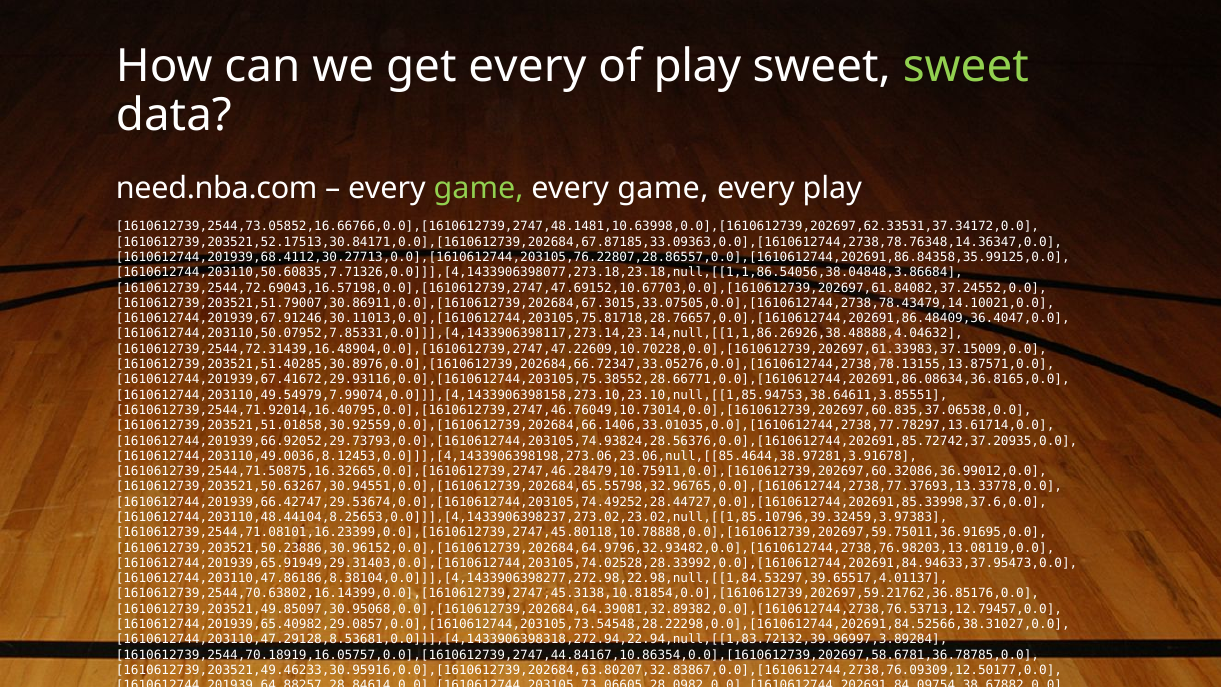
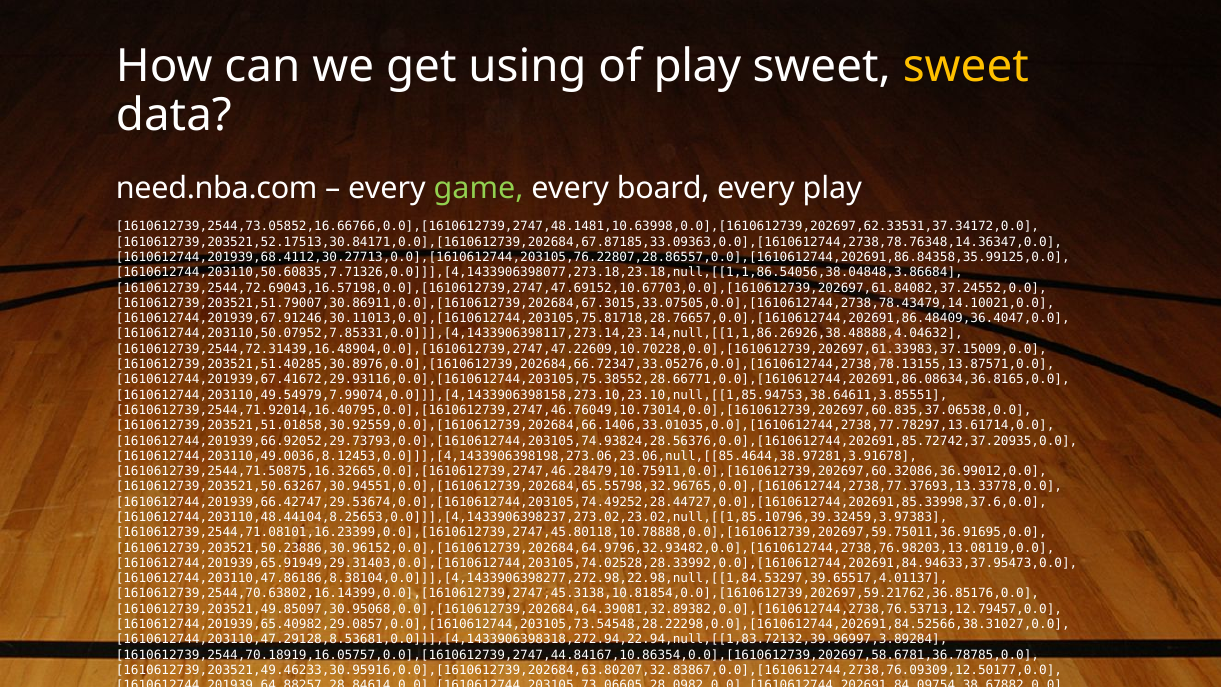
get every: every -> using (528, 66)
sweet colour: light green -> yellow (966, 66)
game: game -> board (663, 189)
